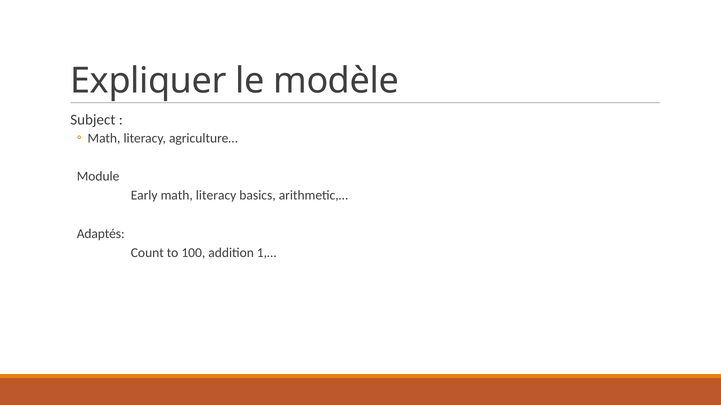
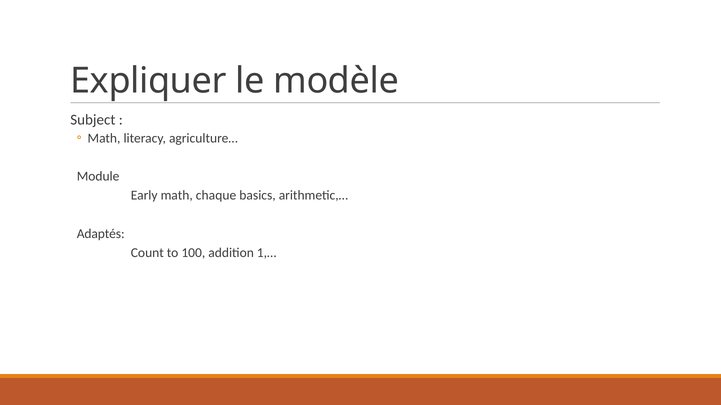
Early math literacy: literacy -> chaque (216, 196)
